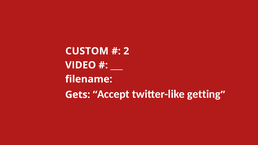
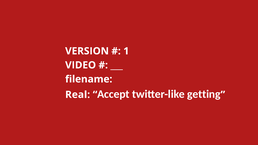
CUSTOM: CUSTOM -> VERSION (87, 51)
2: 2 -> 1 (126, 51)
Gets: Gets -> Real (78, 95)
